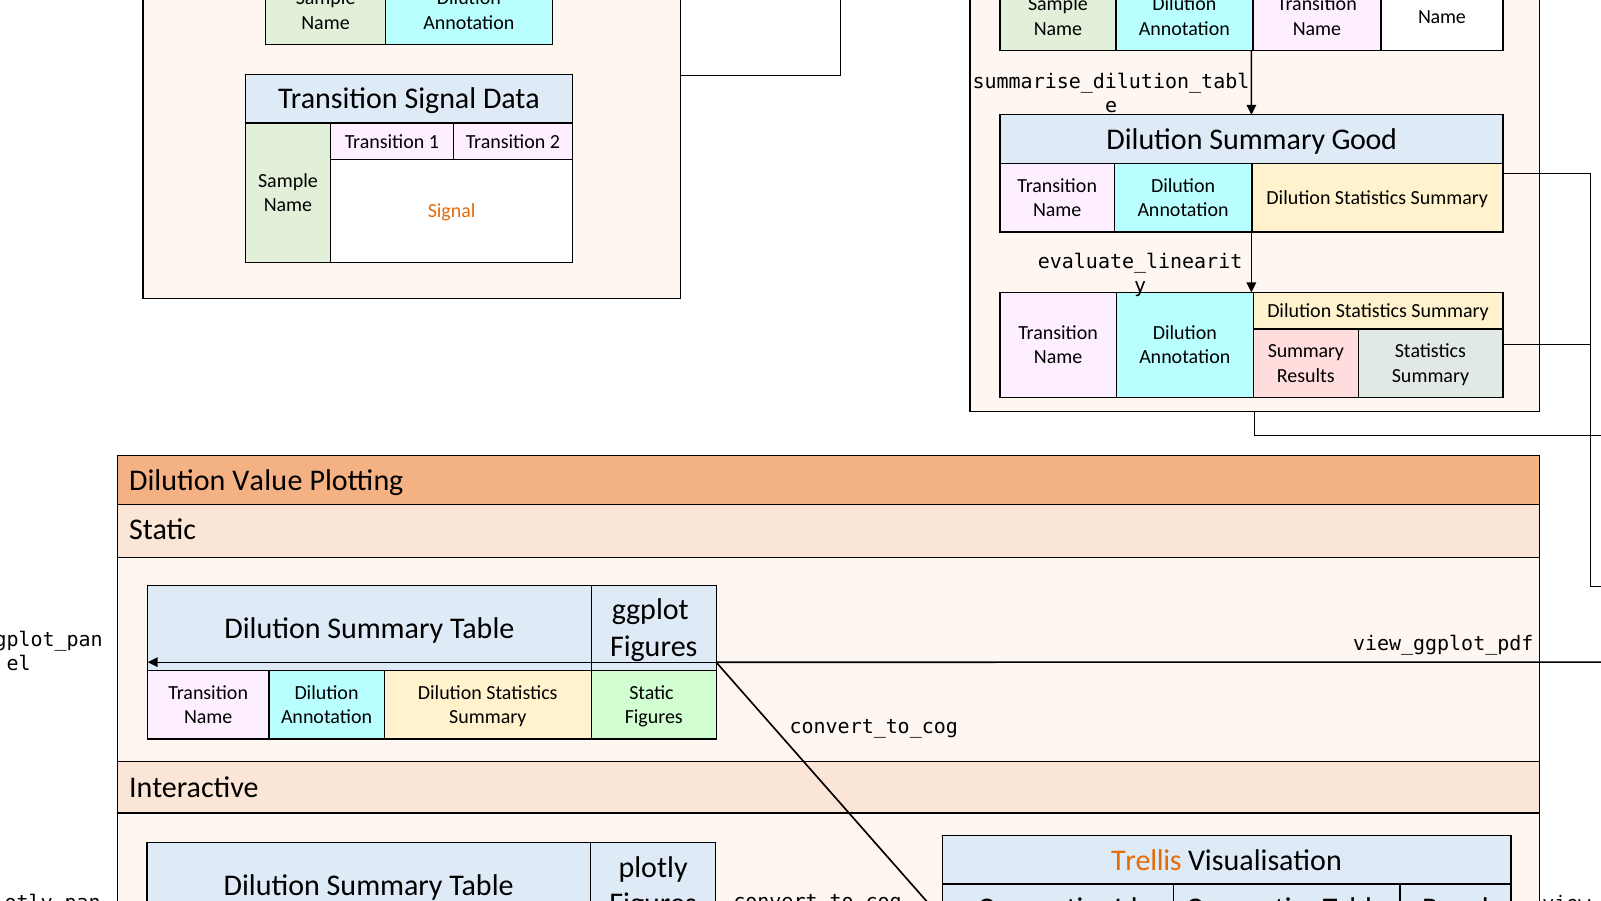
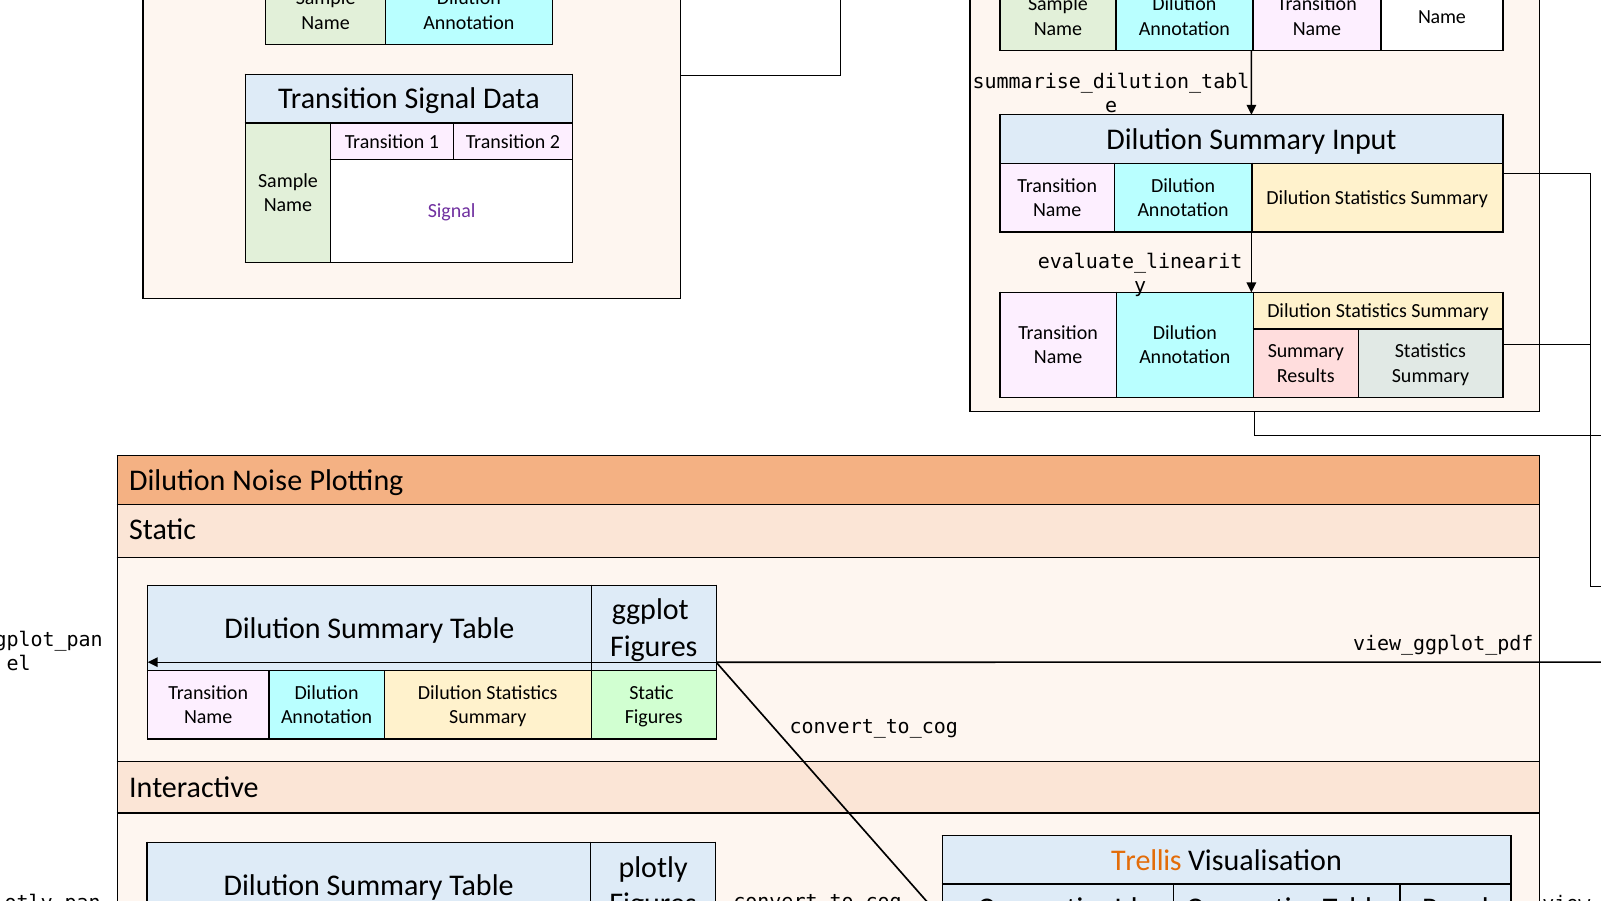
Summary Good: Good -> Input (1364, 139)
Signal colour: orange -> purple (452, 211)
Value: Value -> Noise (267, 480)
